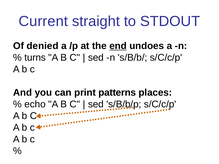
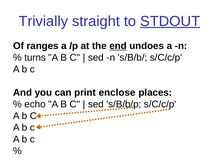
Current: Current -> Trivially (43, 21)
STDOUT underline: none -> present (170, 21)
denied: denied -> ranges (43, 46)
patterns: patterns -> enclose (117, 93)
